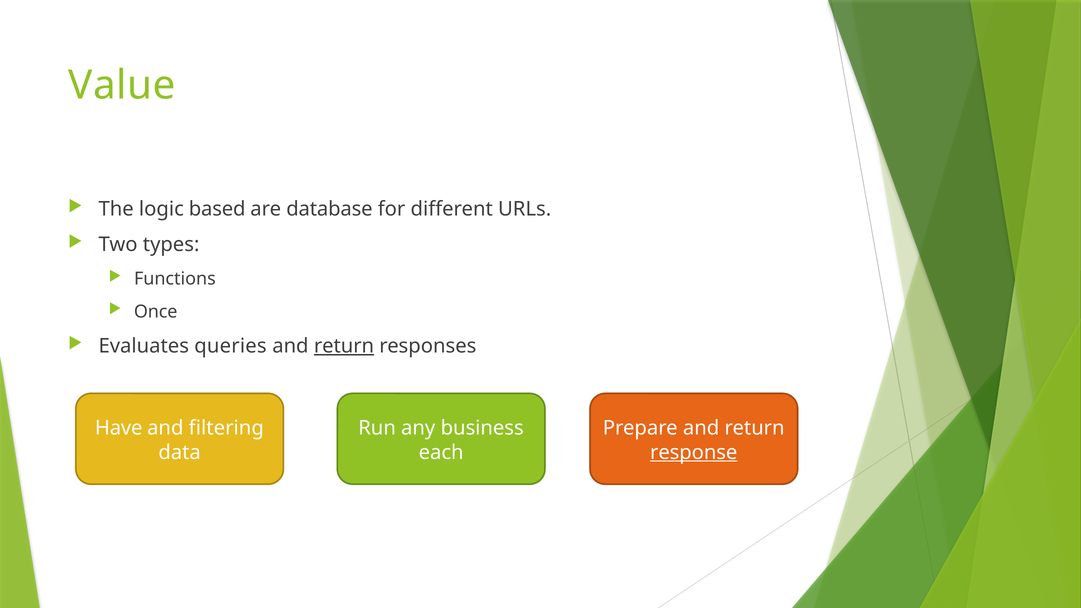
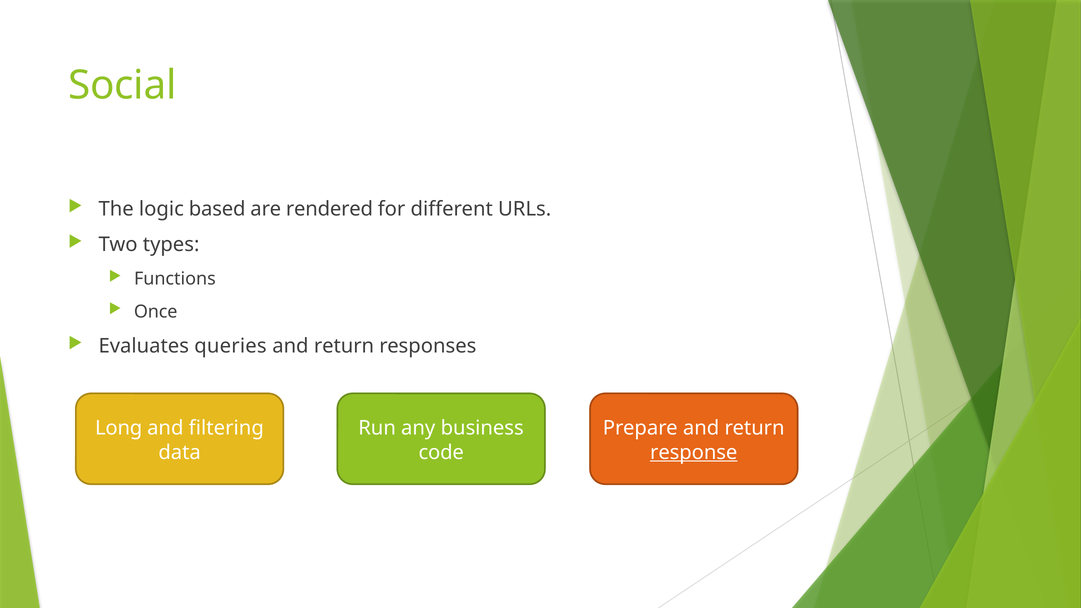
Value: Value -> Social (122, 85)
database: database -> rendered (329, 209)
return underline: present -> none (344, 346)
Have: Have -> Long (119, 428)
each: each -> code (441, 452)
